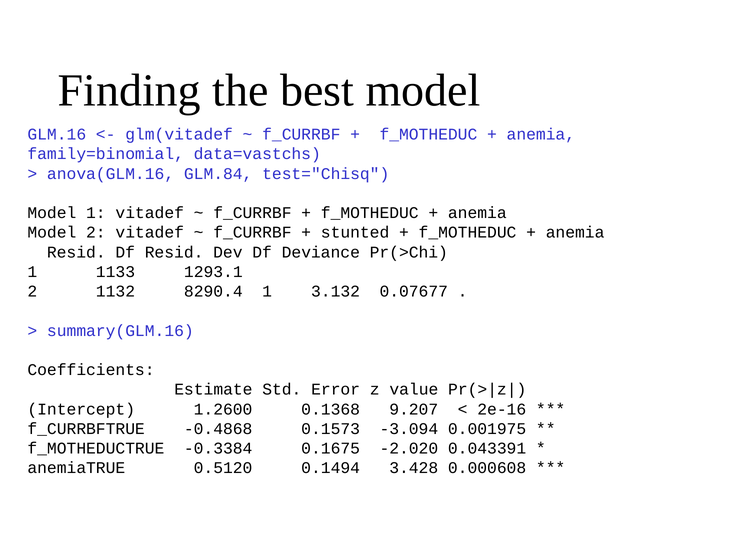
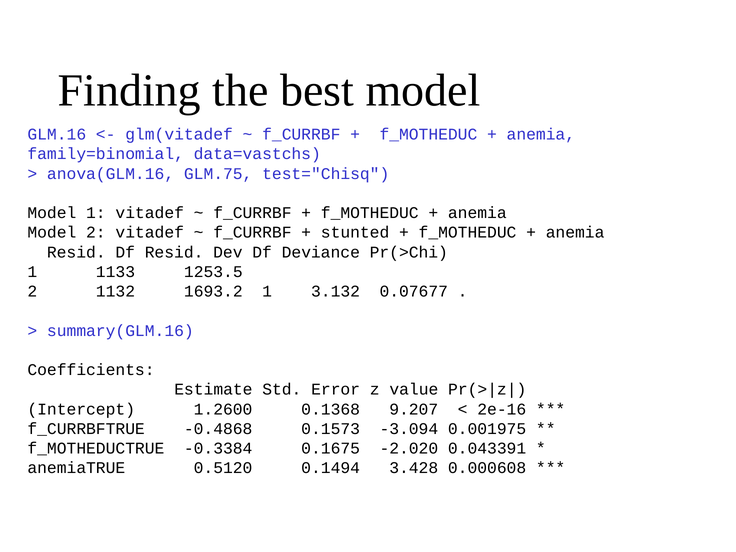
GLM.84: GLM.84 -> GLM.75 (218, 174)
1293.1: 1293.1 -> 1253.5 (213, 272)
8290.4: 8290.4 -> 1693.2 (213, 291)
